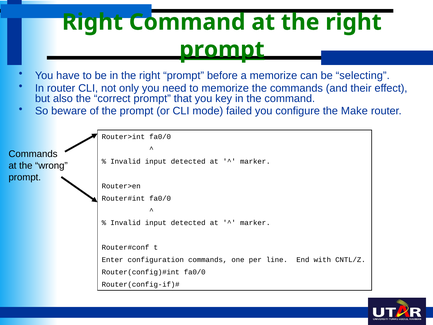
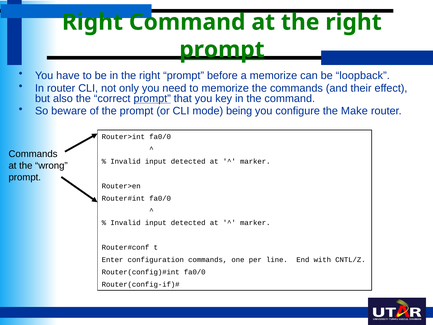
selecting: selecting -> loopback (363, 75)
prompt underline: none -> present (152, 98)
failed: failed -> being (239, 111)
